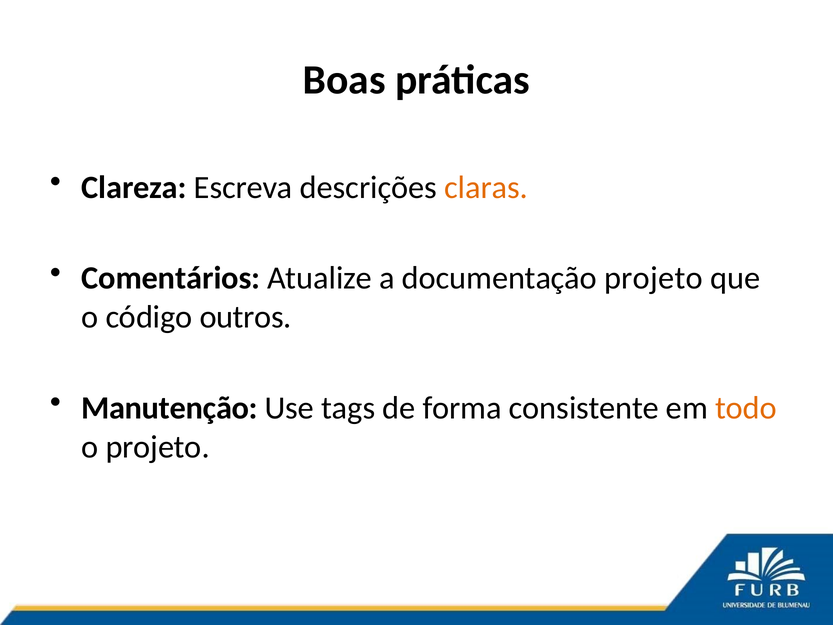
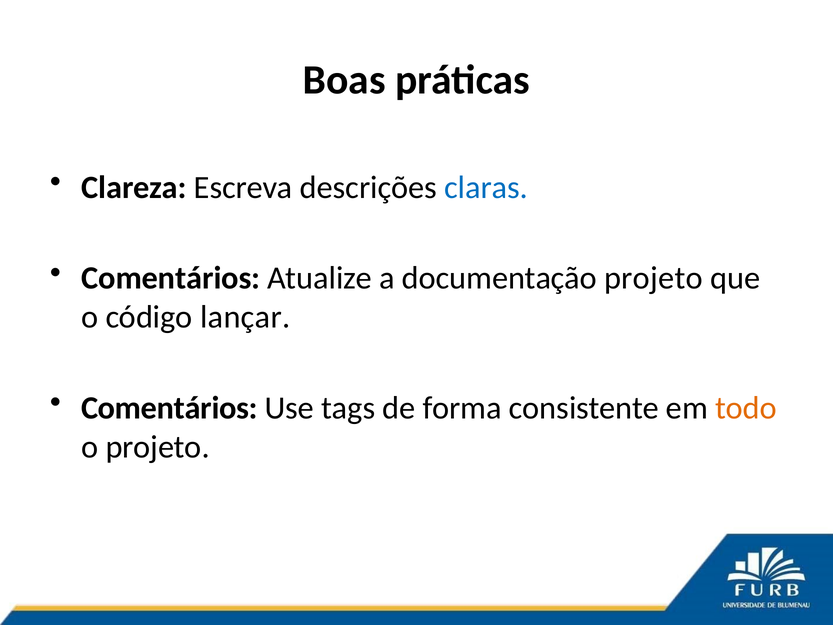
claras colour: orange -> blue (486, 187)
outros: outros -> lançar (245, 317)
Manutenção: Manutenção -> Comentários (169, 408)
